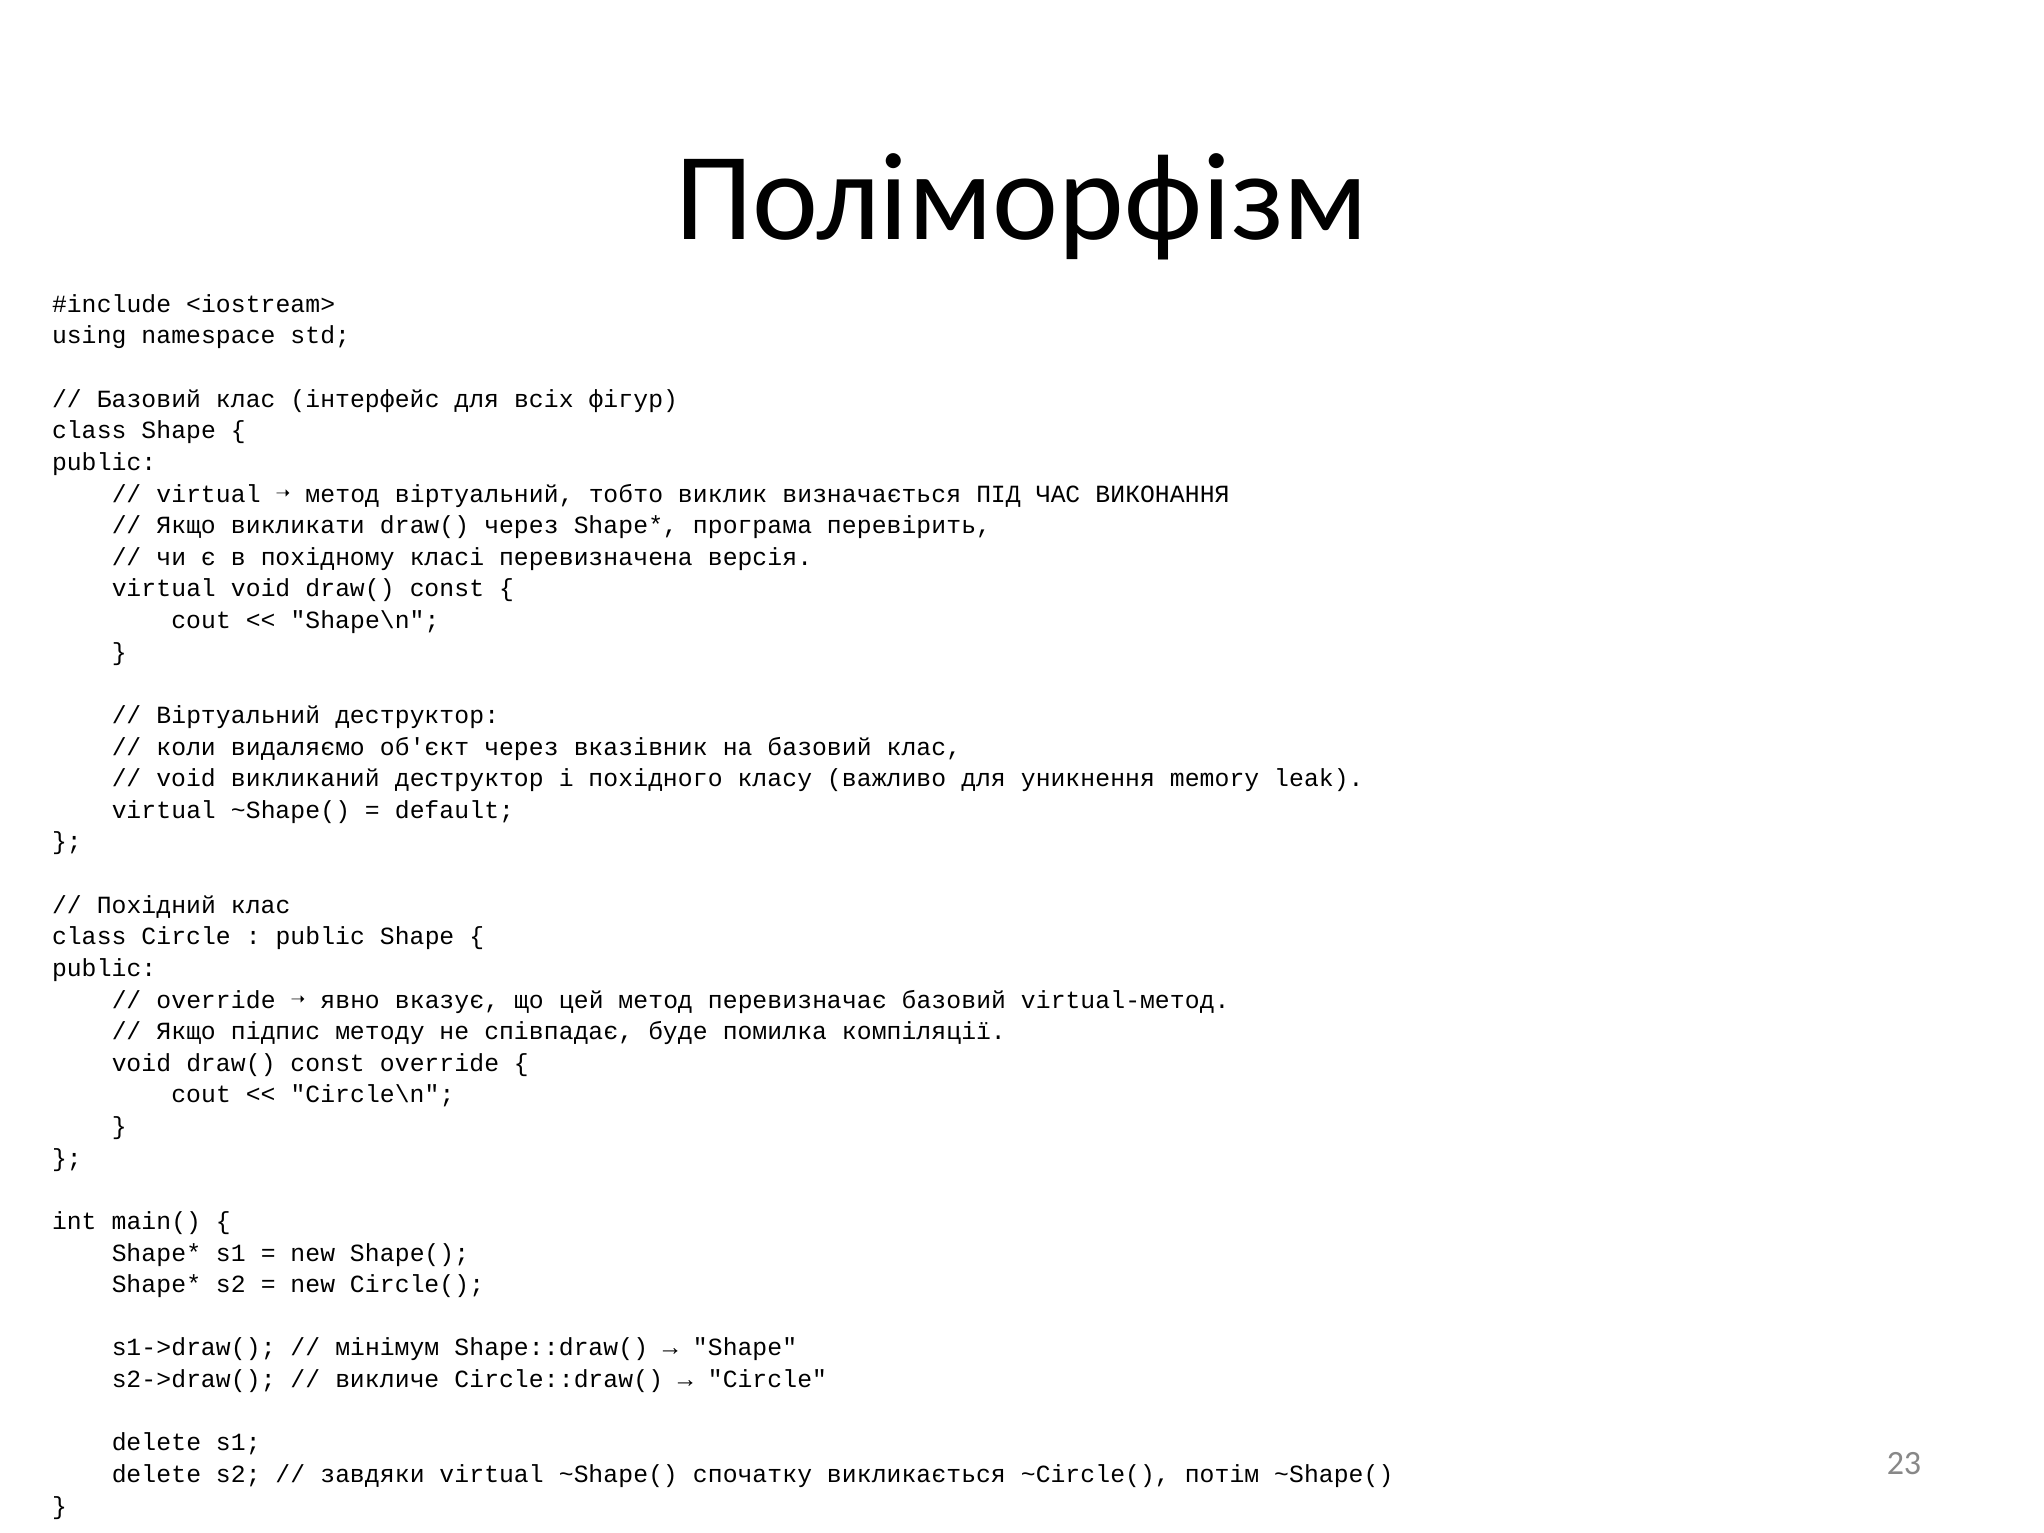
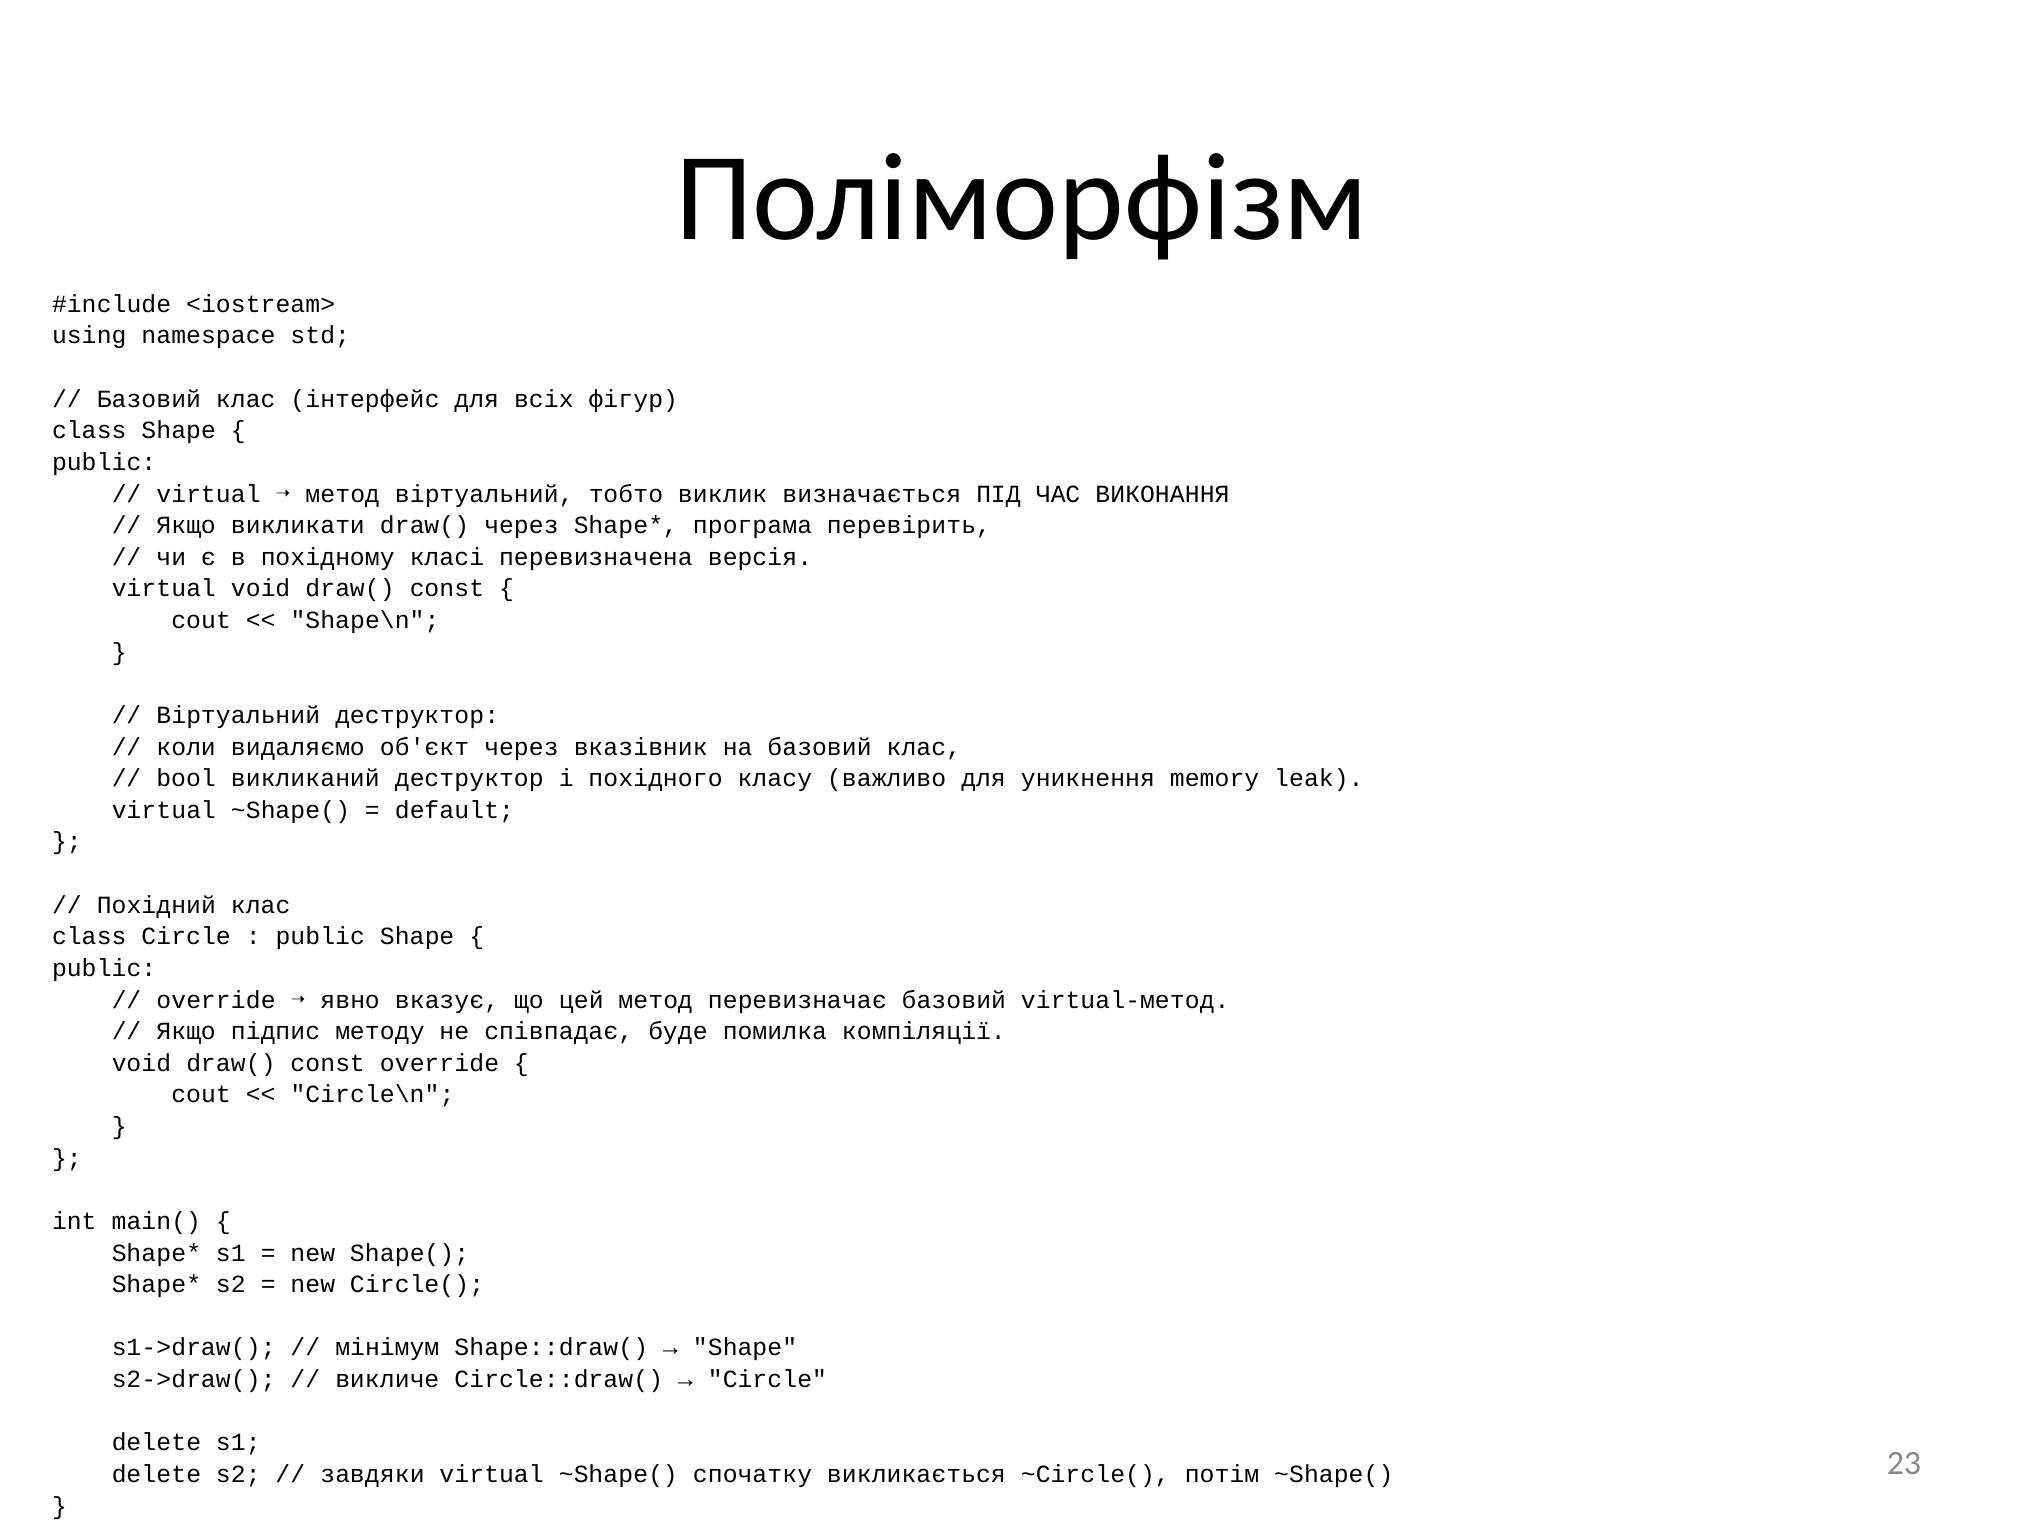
void: void -> bool (186, 779)
